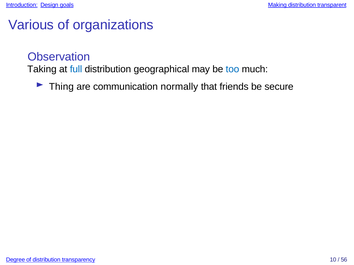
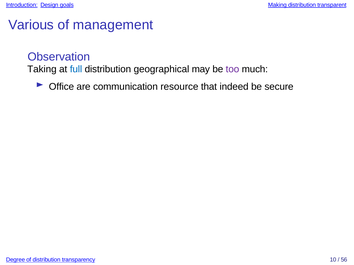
organizations: organizations -> management (113, 25)
too colour: blue -> purple (232, 69)
Thing: Thing -> Office (61, 87)
normally: normally -> resource (179, 87)
friends: friends -> indeed (234, 87)
